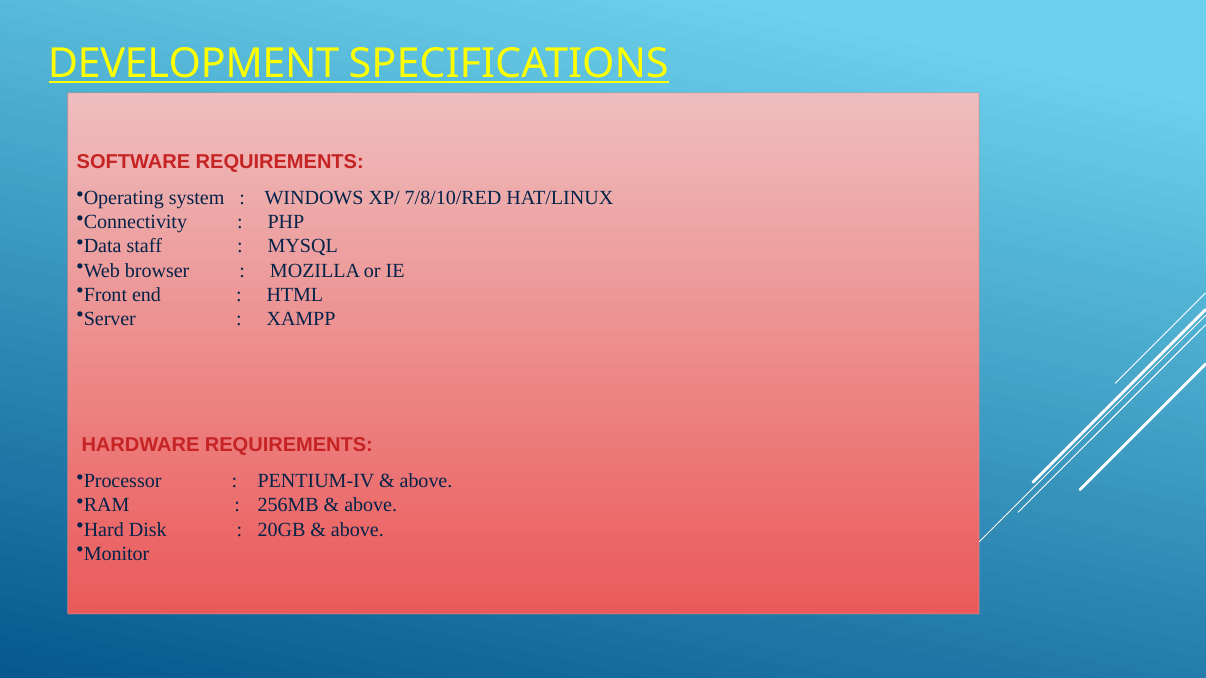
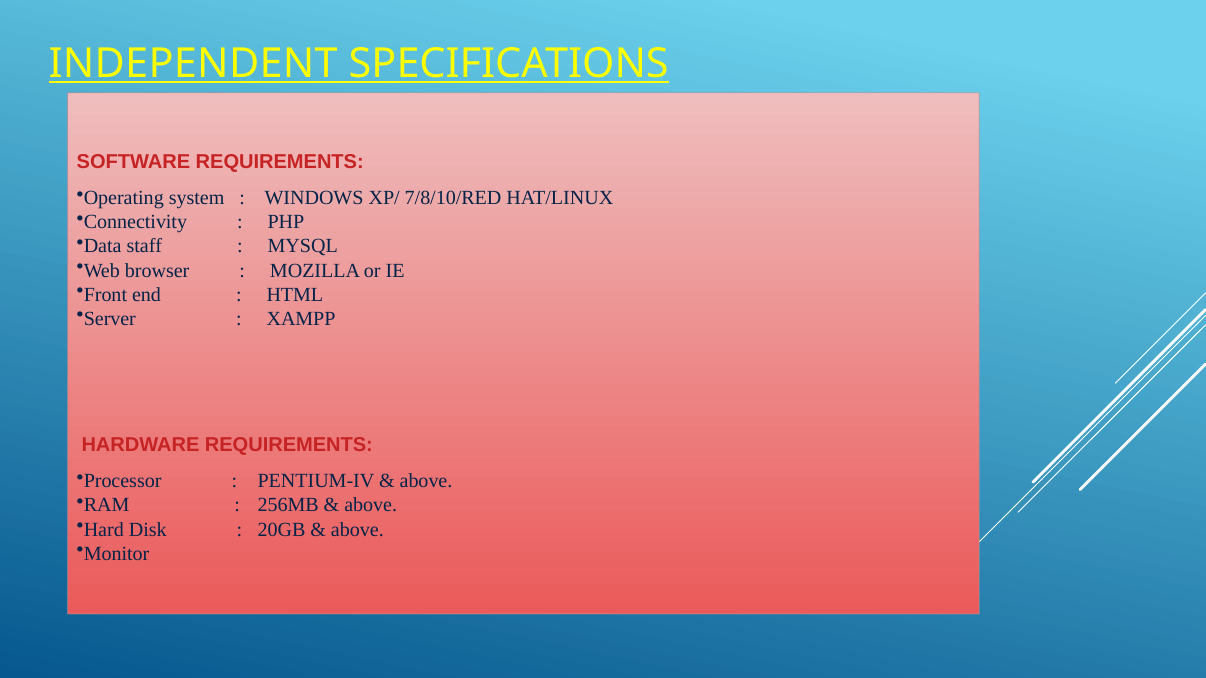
DEVELOPMENT: DEVELOPMENT -> INDEPENDENT (193, 64)
